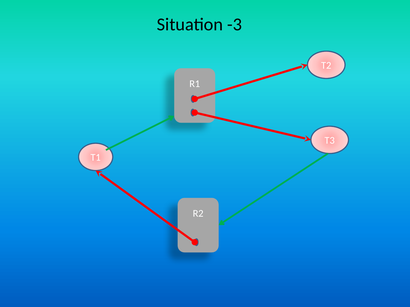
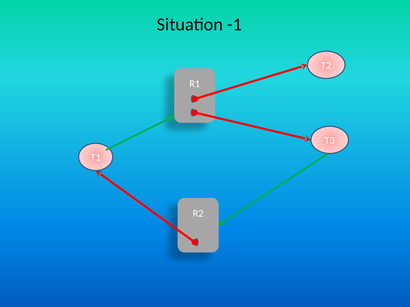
-3: -3 -> -1 (235, 24)
